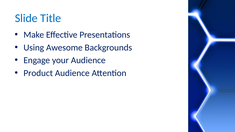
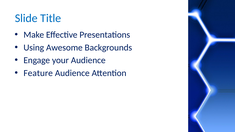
Product: Product -> Feature (38, 73)
